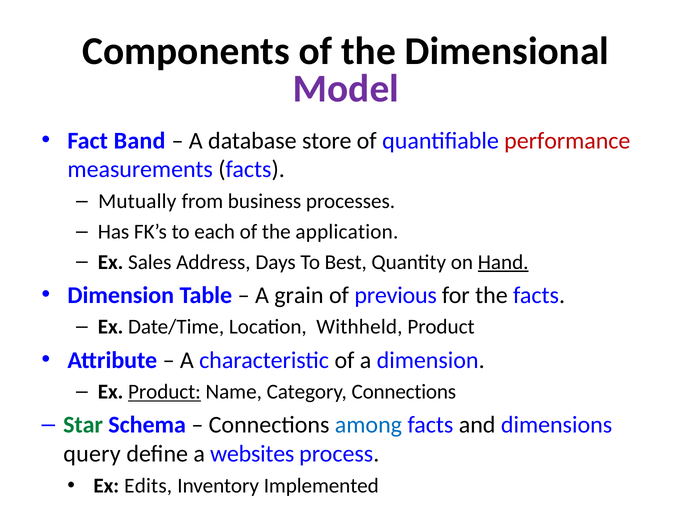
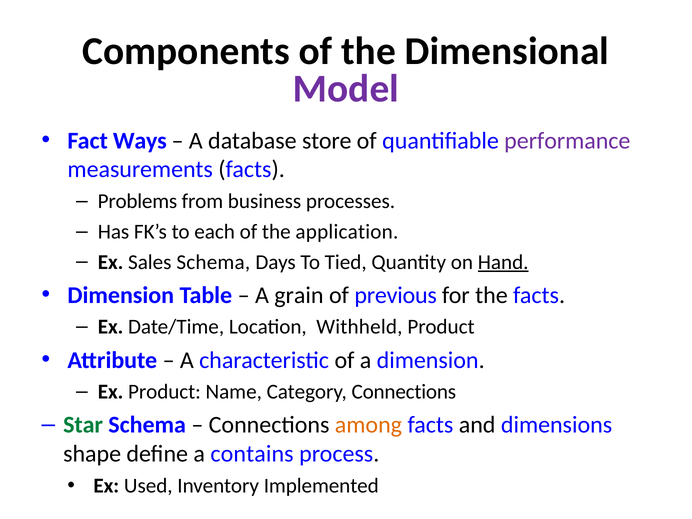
Band: Band -> Ways (140, 141)
performance colour: red -> purple (567, 141)
Mutually: Mutually -> Problems (137, 201)
Sales Address: Address -> Schema (213, 262)
Best: Best -> Tied (346, 262)
Product underline: present -> none (164, 392)
among colour: blue -> orange (368, 425)
query: query -> shape (92, 454)
websites: websites -> contains (252, 454)
Edits: Edits -> Used (148, 486)
